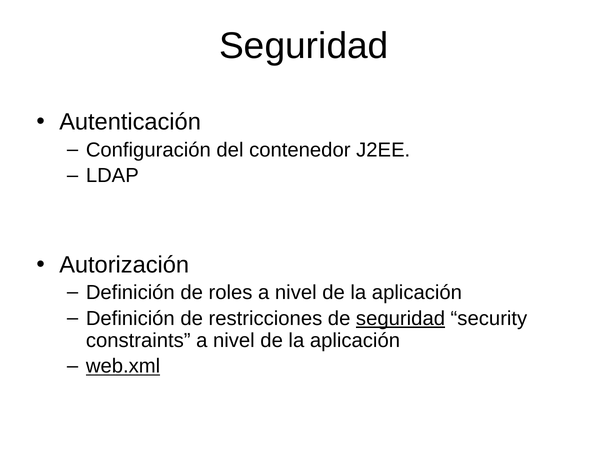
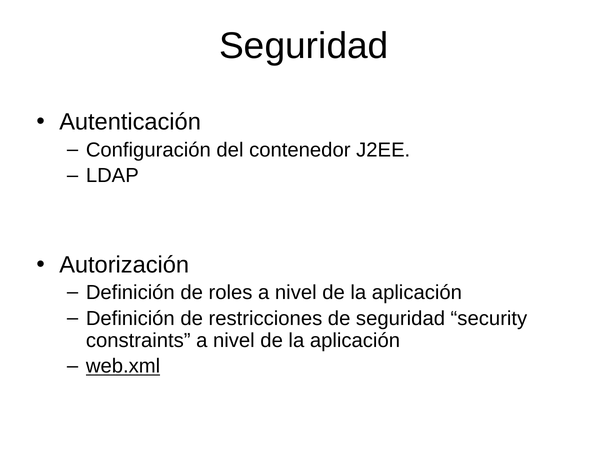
seguridad underline: present -> none (401, 318)
